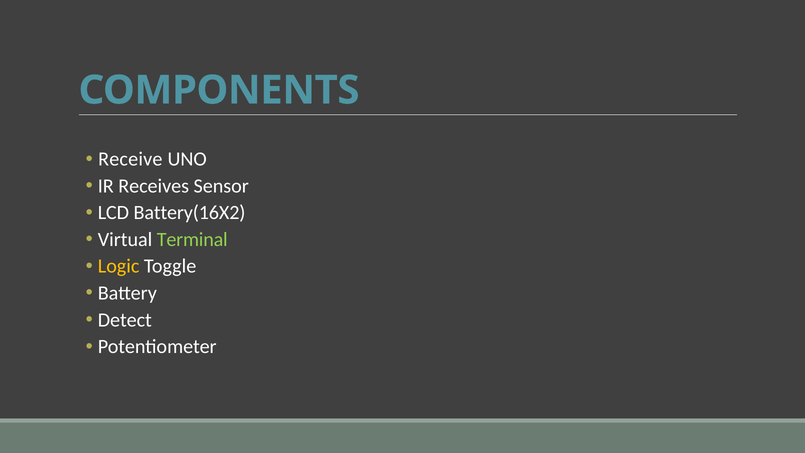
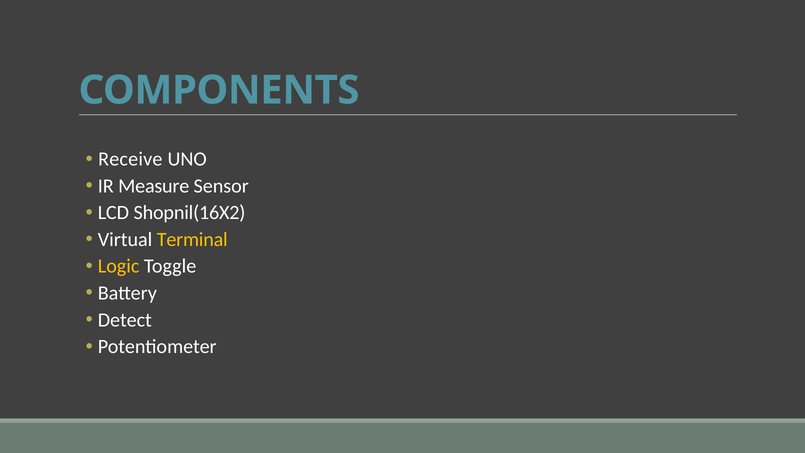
Receives: Receives -> Measure (154, 186)
Battery(16X2: Battery(16X2 -> Shopnil(16X2 (190, 213)
Terminal colour: light green -> yellow (192, 239)
